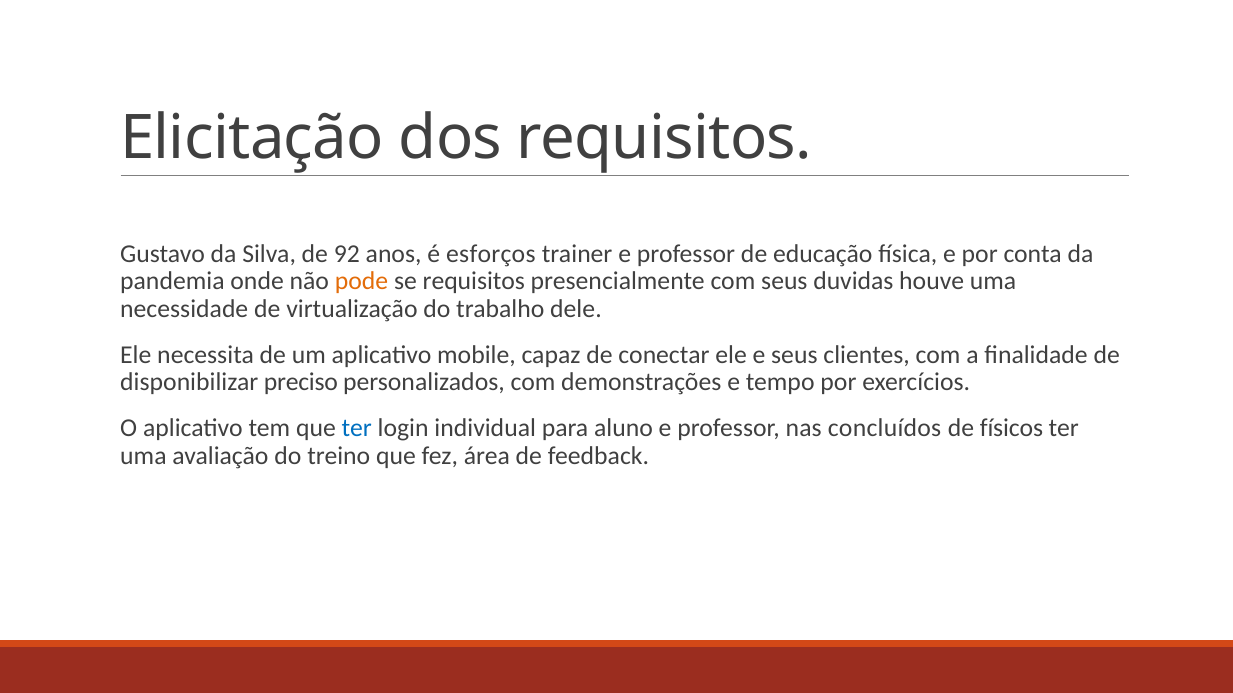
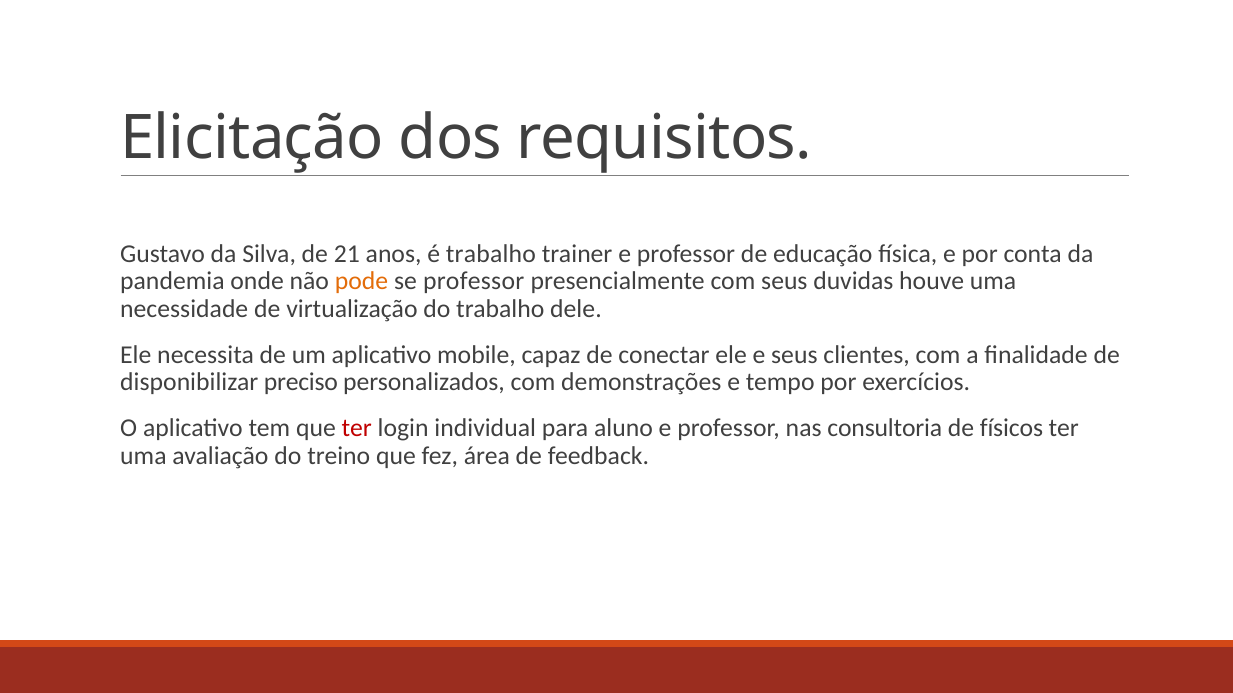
92: 92 -> 21 (347, 254)
é esforços: esforços -> trabalho (491, 254)
se requisitos: requisitos -> professor (474, 282)
ter colour: blue -> red (357, 429)
concluídos: concluídos -> consultoria (885, 429)
